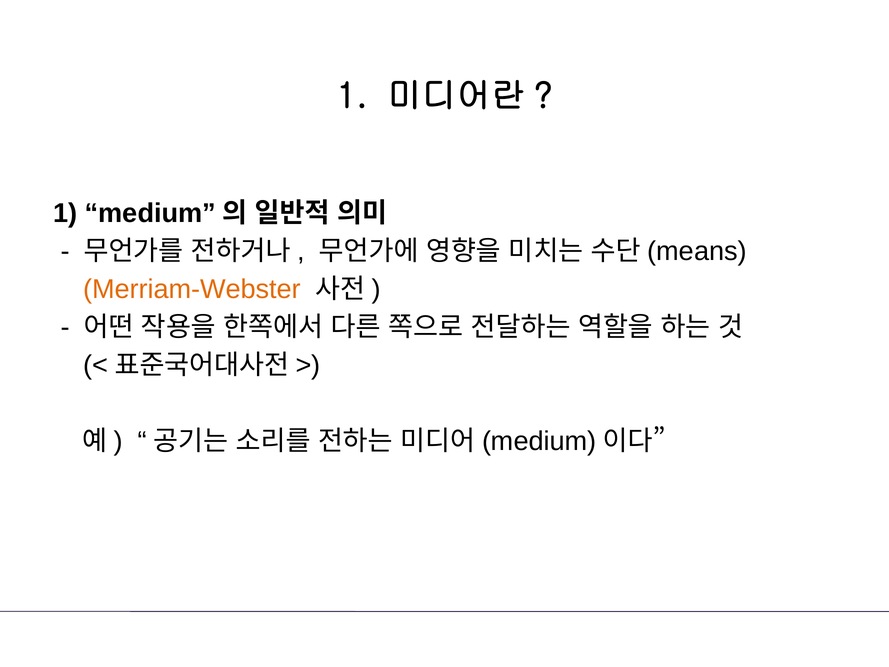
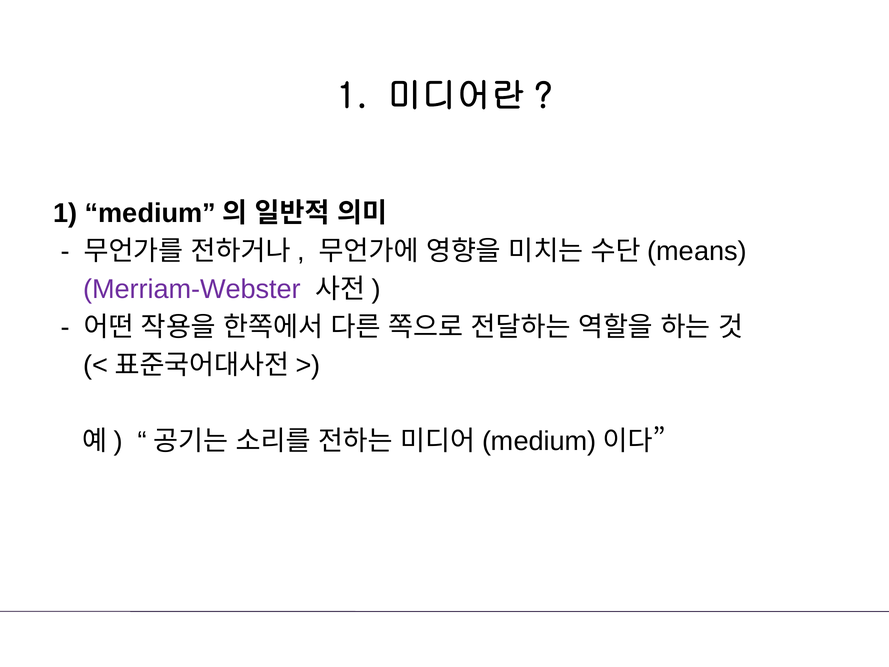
Merriam-Webster colour: orange -> purple (192, 289)
